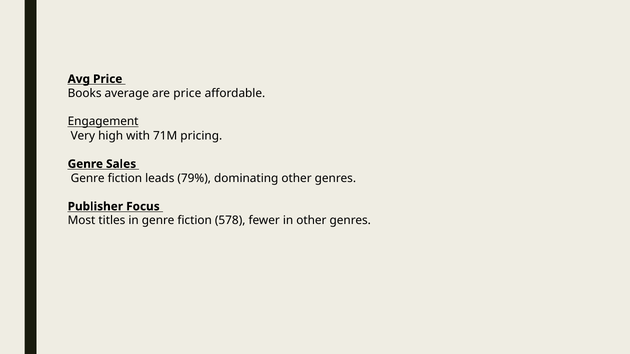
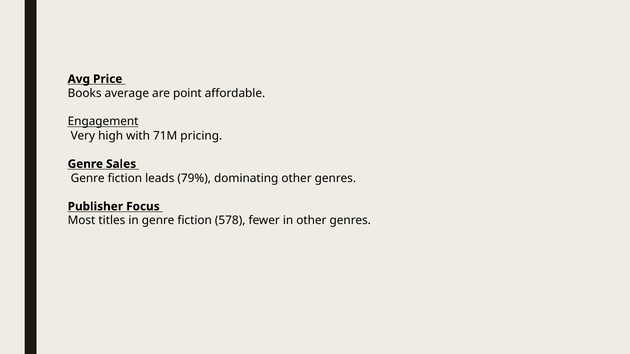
are price: price -> point (187, 93)
